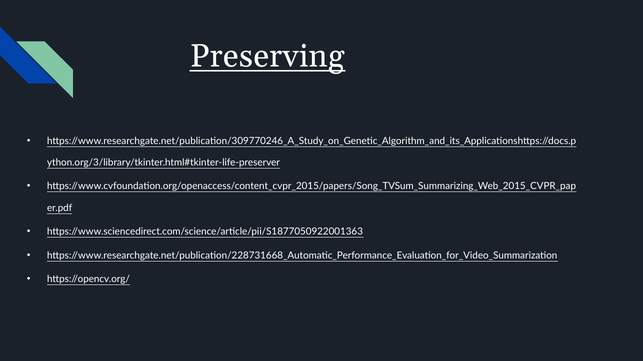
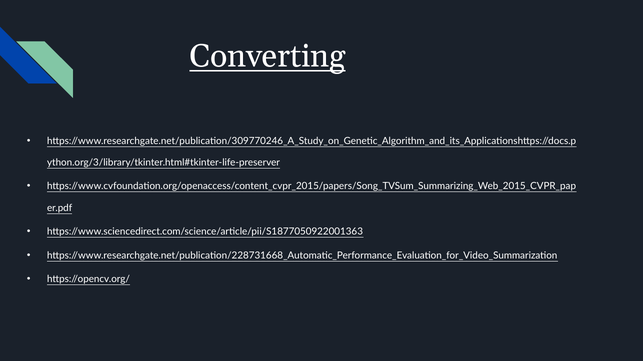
Preserving: Preserving -> Converting (268, 56)
